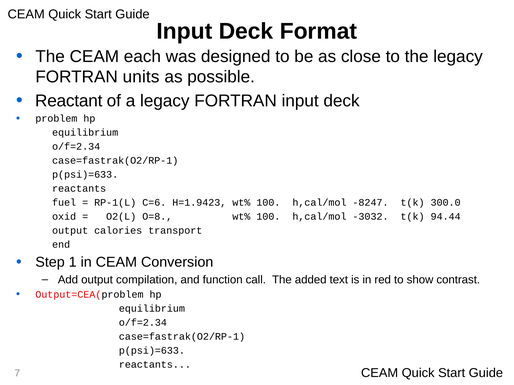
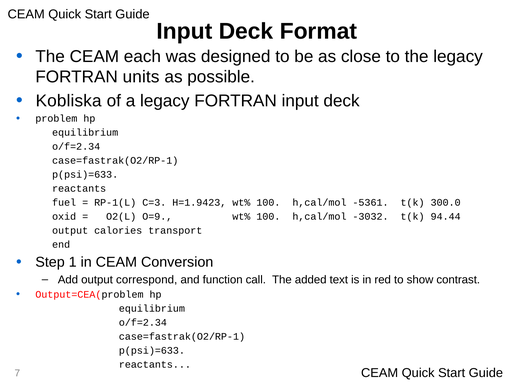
Reactant: Reactant -> Kobliska (69, 101)
C=6: C=6 -> C=3 (154, 203)
-8247: -8247 -> -5361 (370, 203)
O=8: O=8 -> O=9 (157, 217)
compilation: compilation -> correspond (147, 280)
